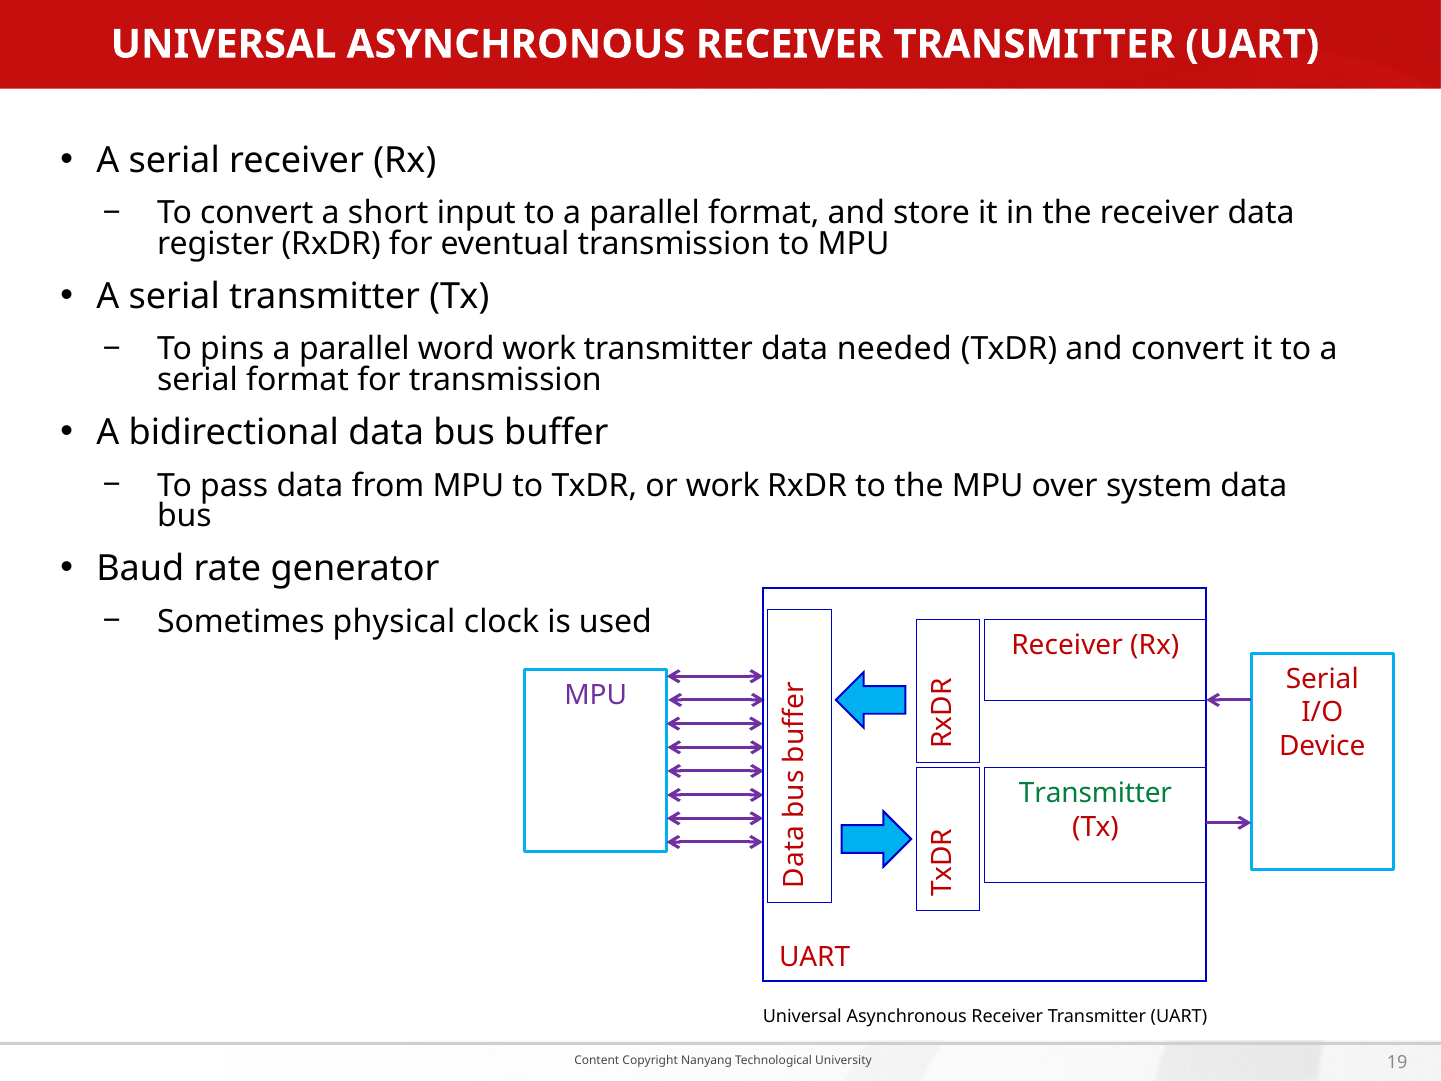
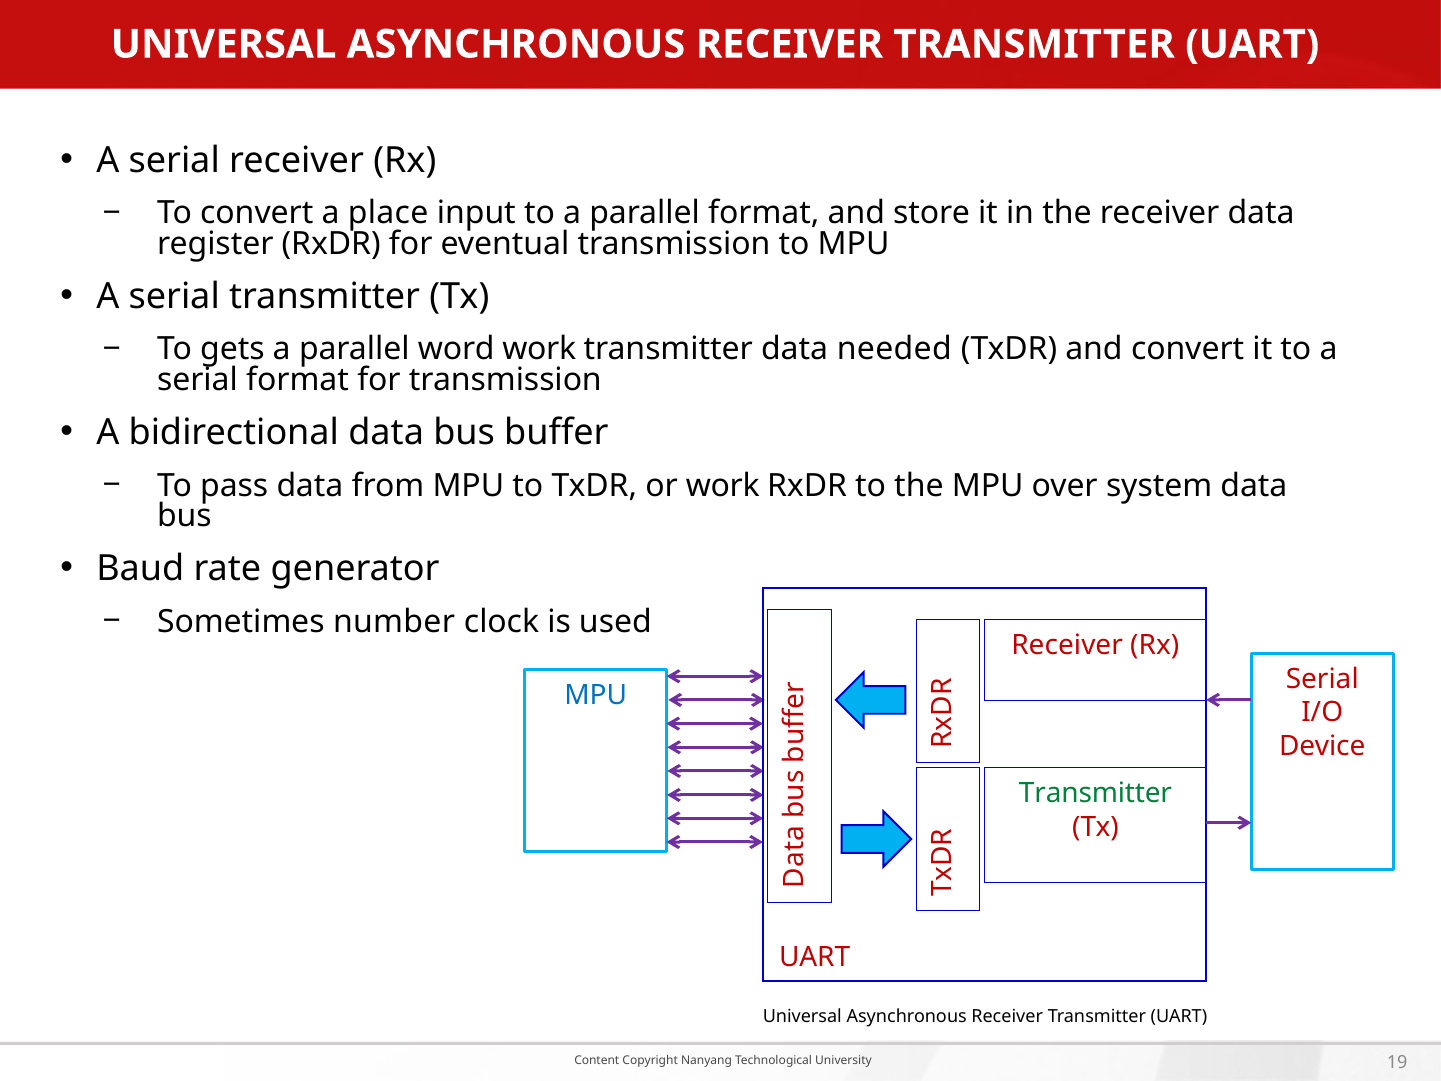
short: short -> place (388, 213)
pins: pins -> gets (232, 349)
physical: physical -> number (394, 622)
MPU colour: purple -> blue (596, 695)
